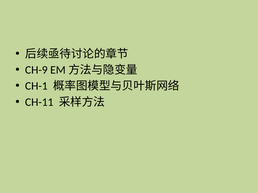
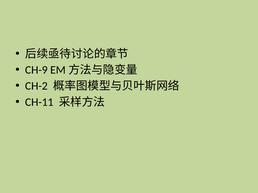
CH-1: CH-1 -> CH-2 (36, 86)
